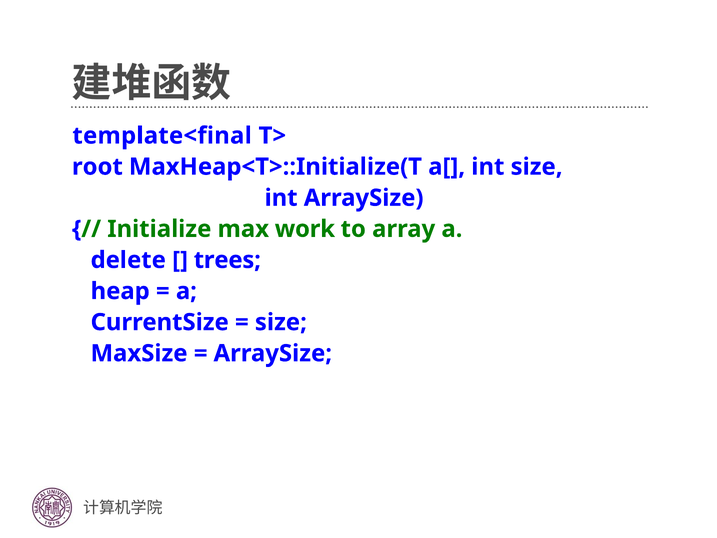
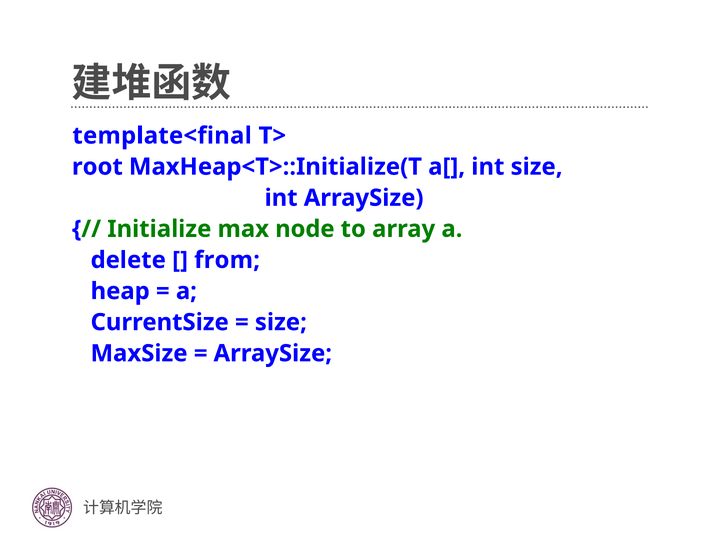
work: work -> node (305, 229)
trees: trees -> from (227, 260)
